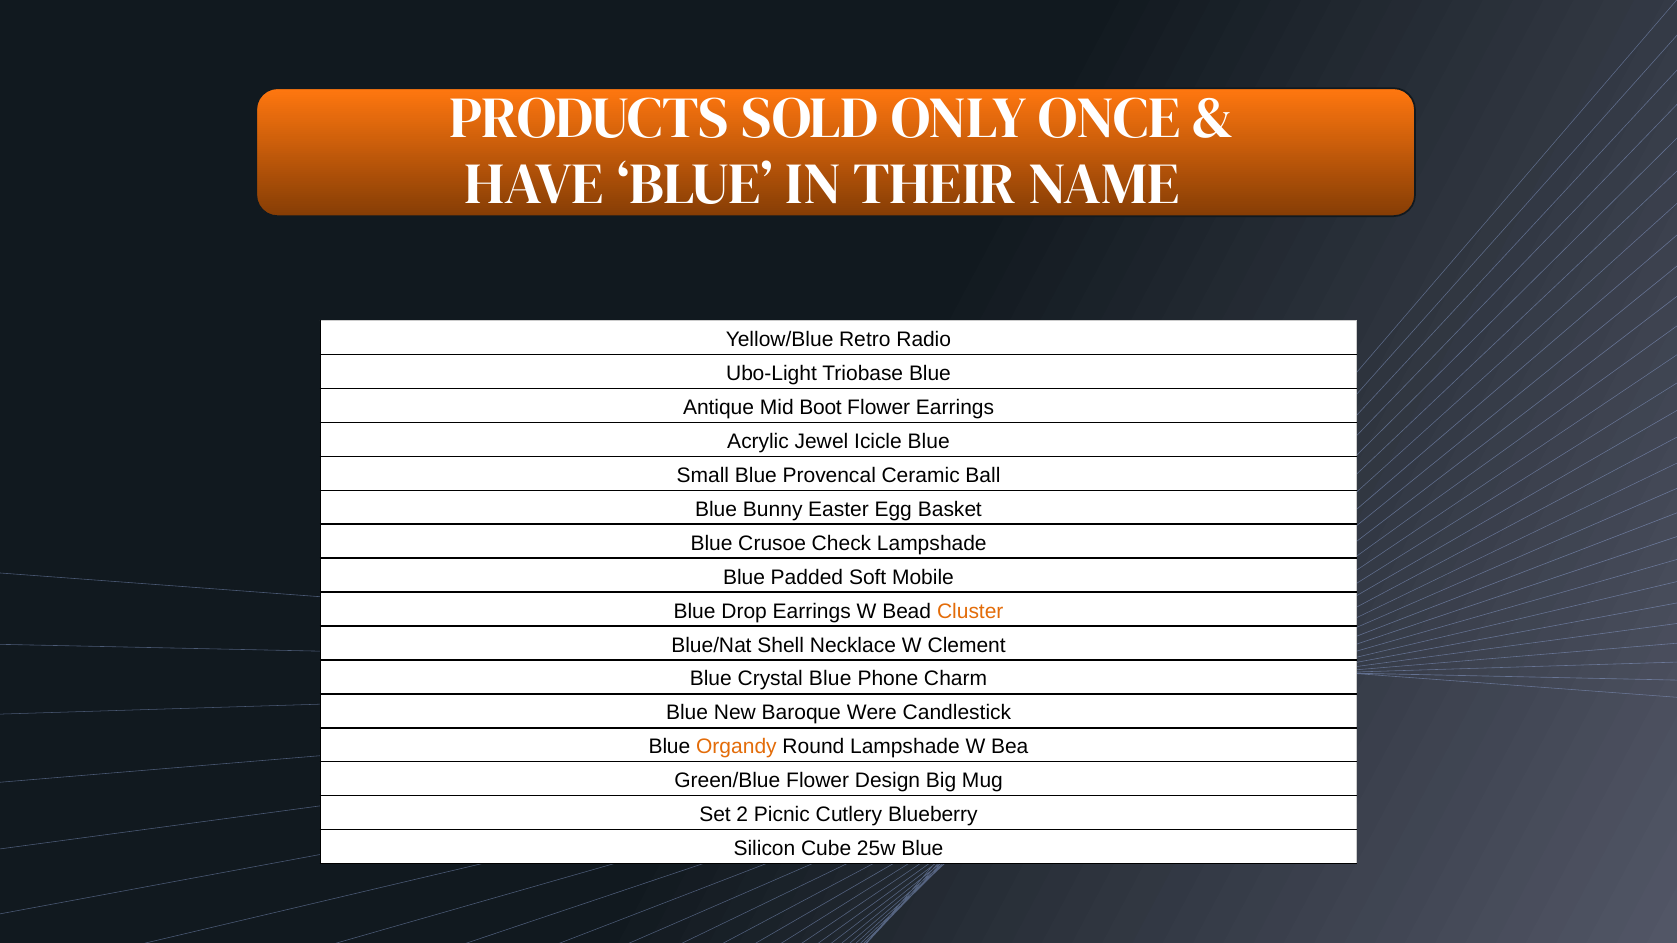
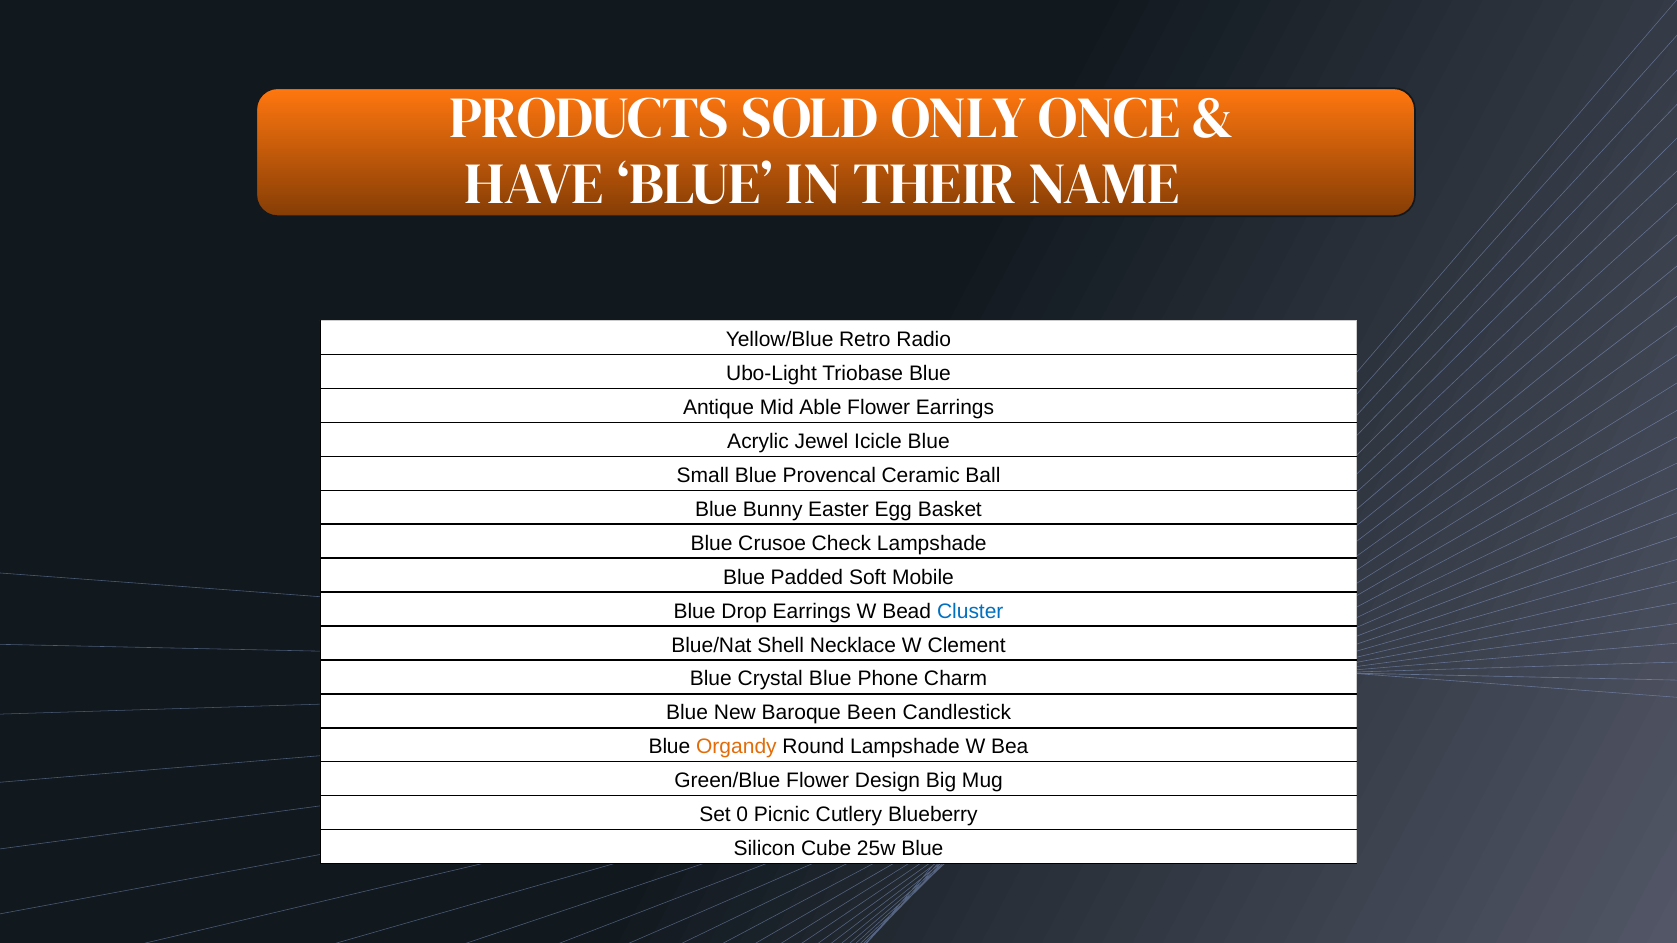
Boot: Boot -> Able (820, 408)
Cluster colour: orange -> blue (970, 611)
Were: Were -> Been (872, 713)
2: 2 -> 0 (742, 815)
